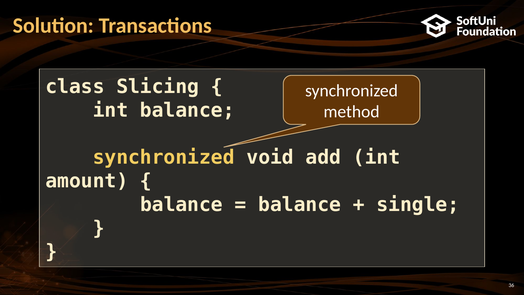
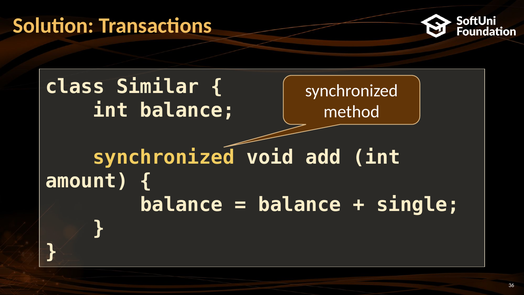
Slicing: Slicing -> Similar (158, 87)
